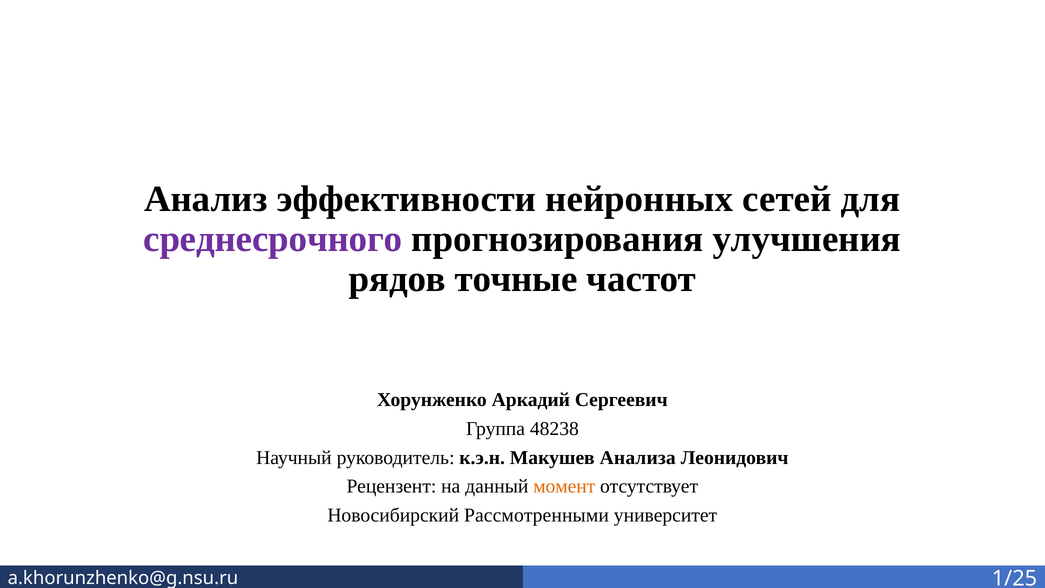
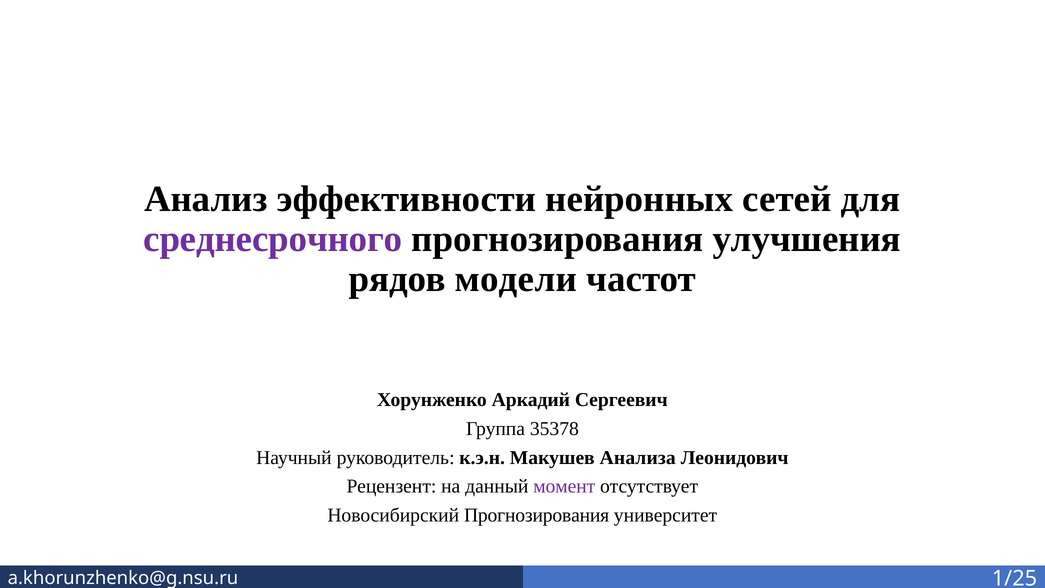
точные: точные -> модели (516, 279)
48238: 48238 -> 35378 (554, 429)
момент colour: orange -> purple (564, 486)
Новосибирский Рассмотренными: Рассмотренными -> Прогнозирования (537, 515)
